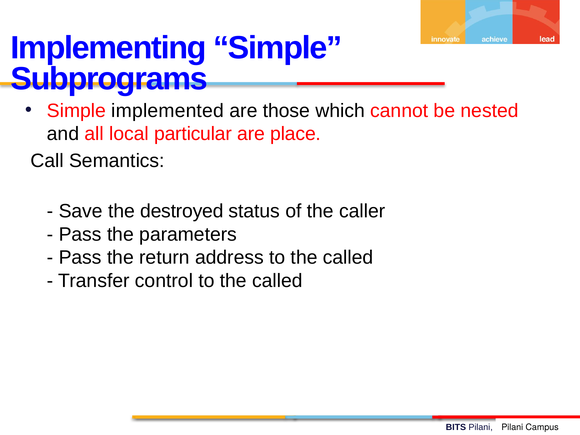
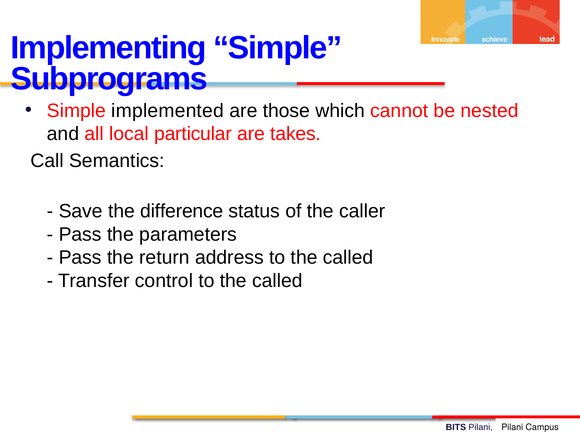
place: place -> takes (296, 134)
destroyed: destroyed -> difference (182, 211)
